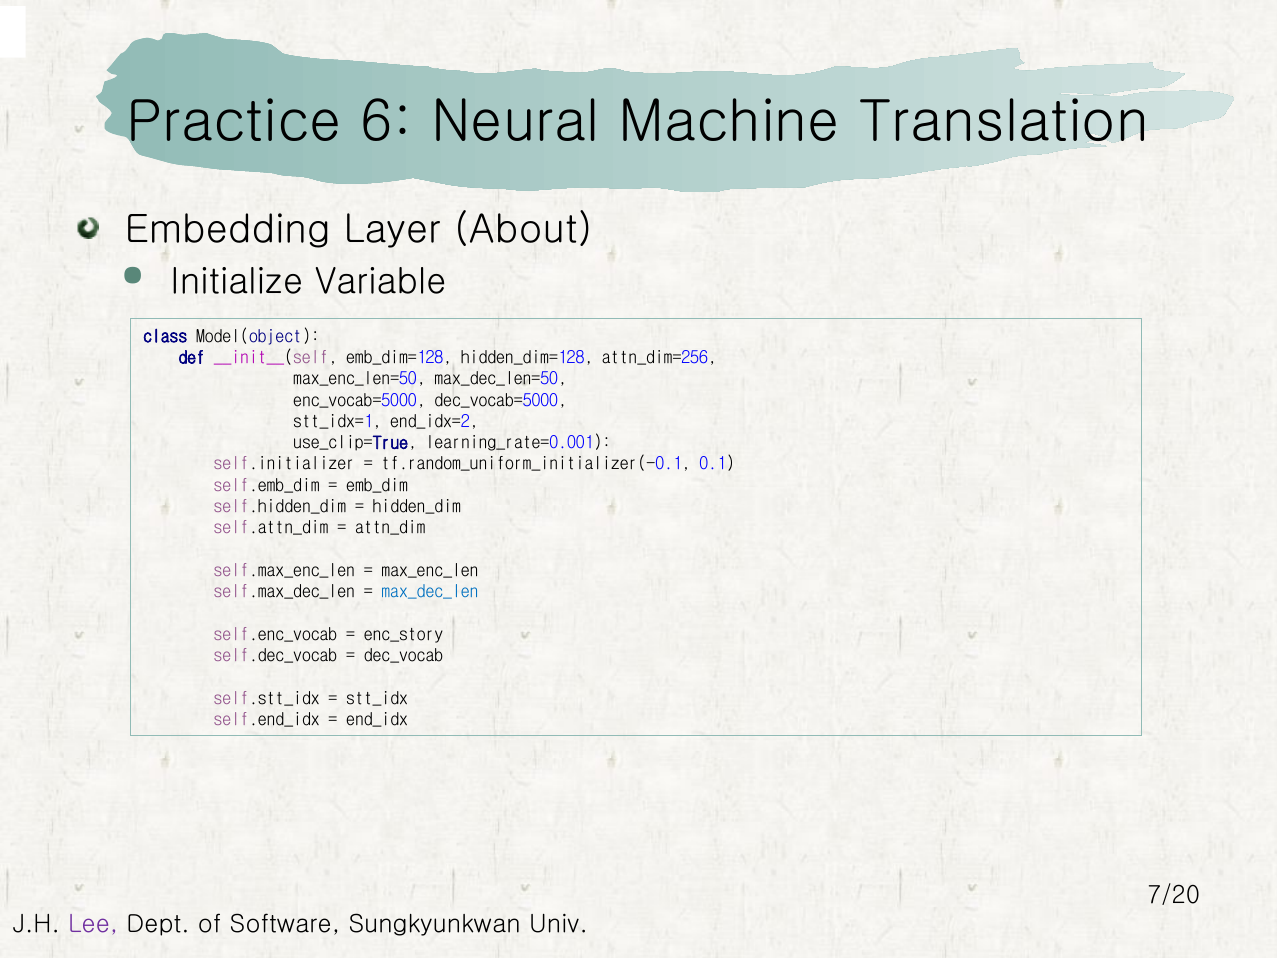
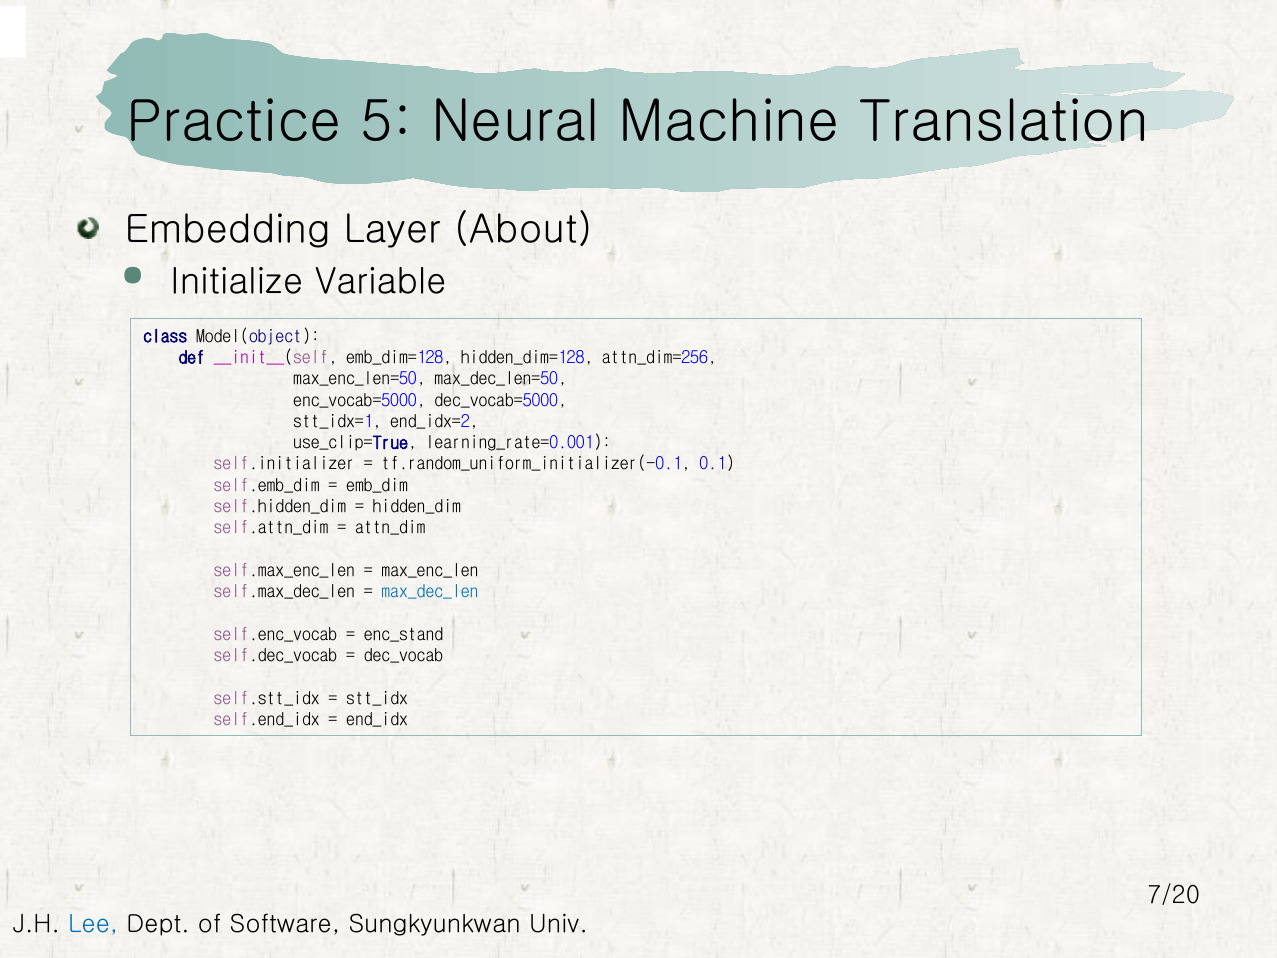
6: 6 -> 5 (387, 122)
enc_story: enc_story -> enc_stand (404, 635)
Lee colour: purple -> blue (93, 924)
